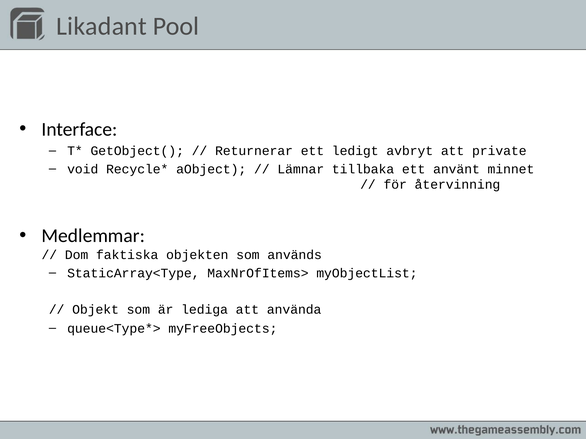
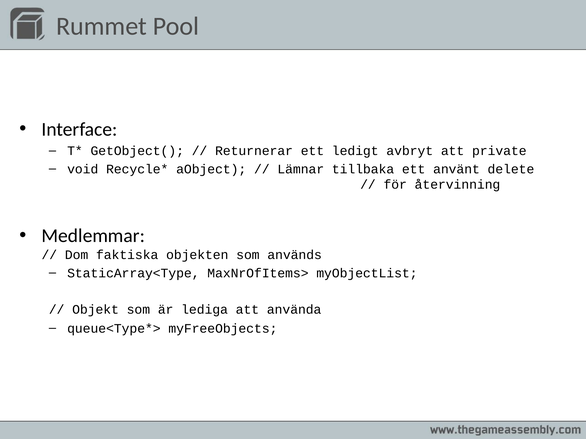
Likadant: Likadant -> Rummet (102, 26)
minnet: minnet -> delete (511, 169)
